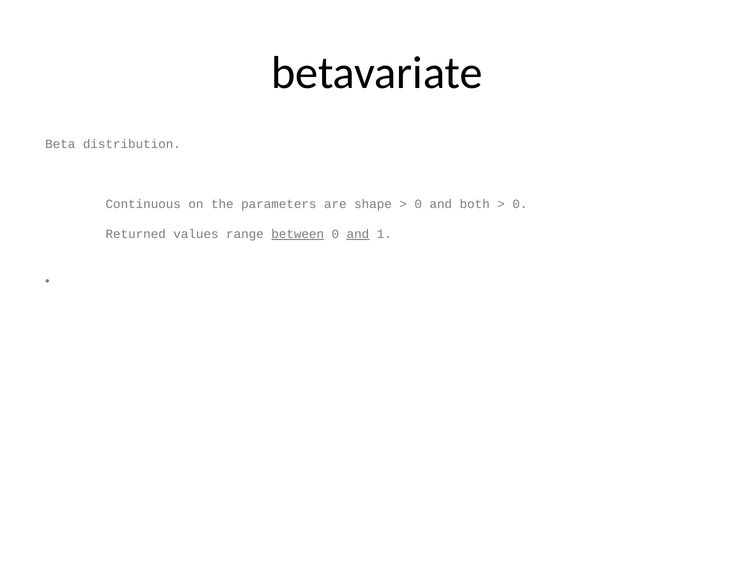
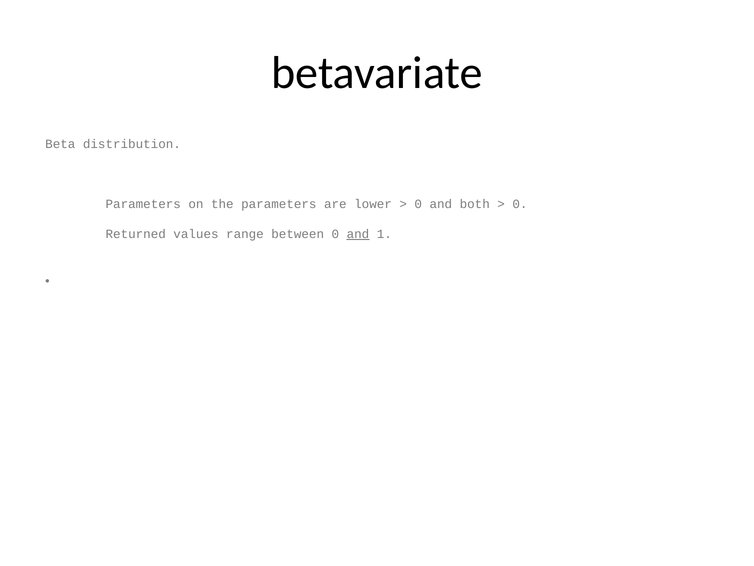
Continuous: Continuous -> Parameters (143, 204)
shape: shape -> lower (373, 204)
between underline: present -> none (298, 234)
